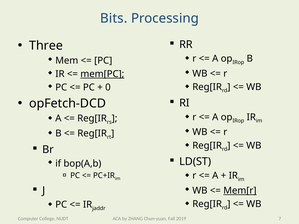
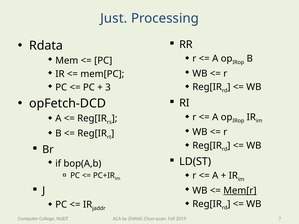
Bits: Bits -> Just (114, 18)
Three: Three -> Rdata (46, 46)
mem[PC underline: present -> none (102, 74)
0: 0 -> 3 (108, 88)
